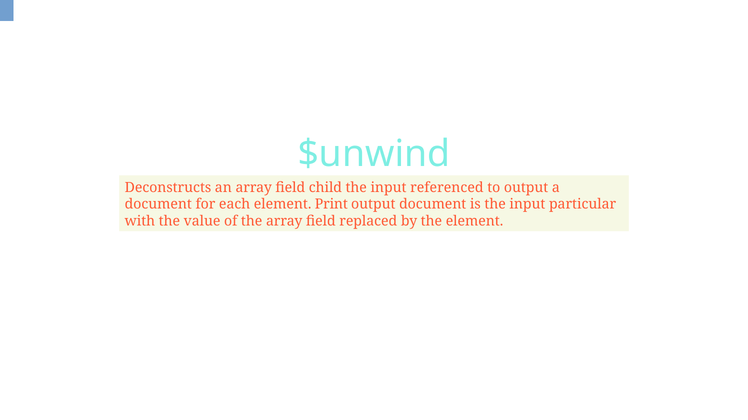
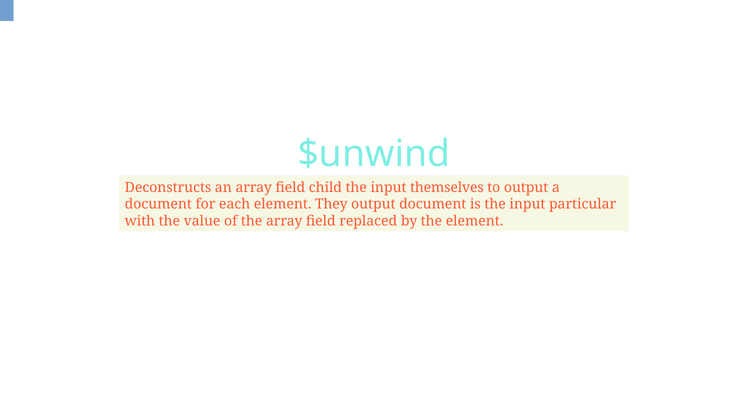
referenced: referenced -> themselves (447, 188)
Print: Print -> They (331, 205)
